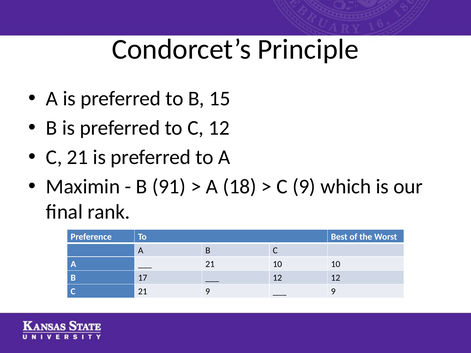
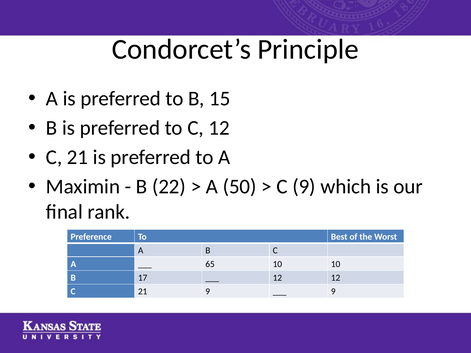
91: 91 -> 22 (169, 187)
18: 18 -> 50 (240, 187)
21: 21 -> 65 (210, 264)
